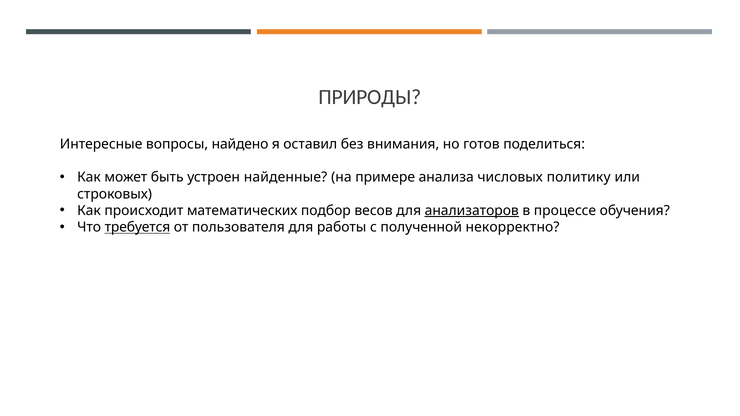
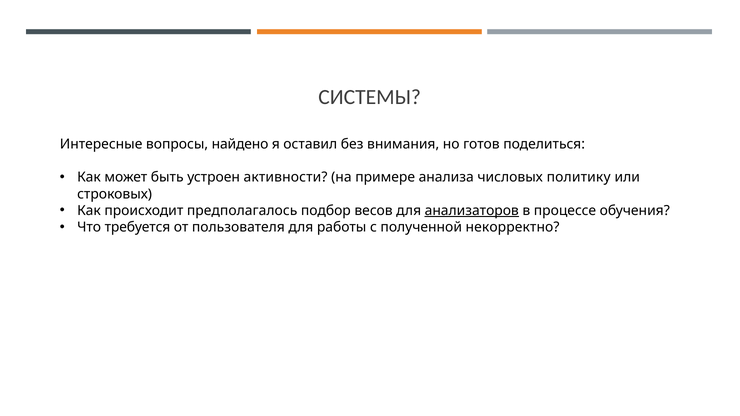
ПРИРОДЫ: ПРИРОДЫ -> СИСТЕМЫ (370, 97)
найденные: найденные -> активности (286, 177)
математических: математических -> предполагалось (242, 211)
требуется underline: present -> none (138, 227)
